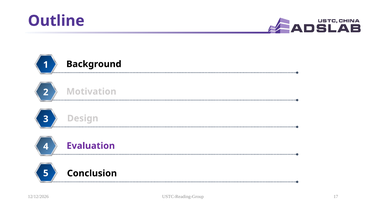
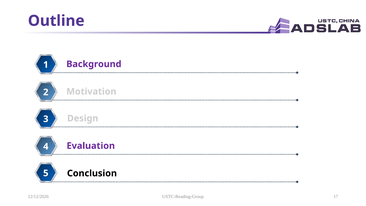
Background colour: black -> purple (94, 64)
